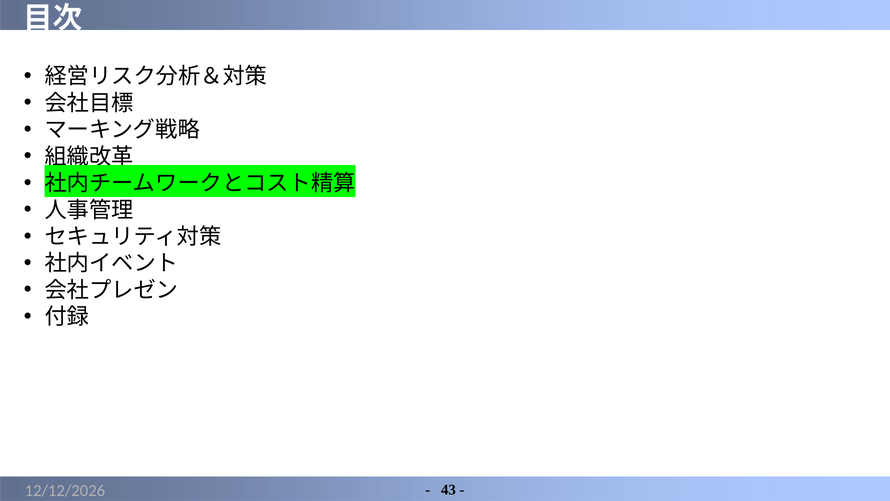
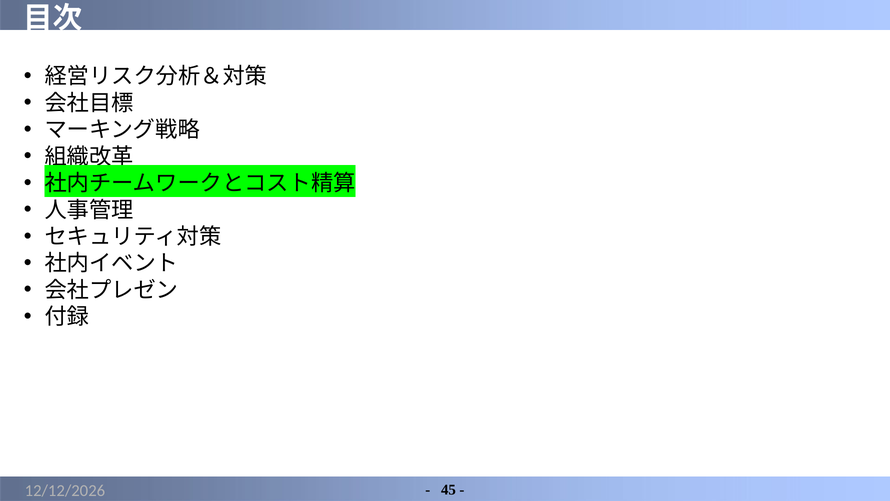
43: 43 -> 45 (448, 489)
